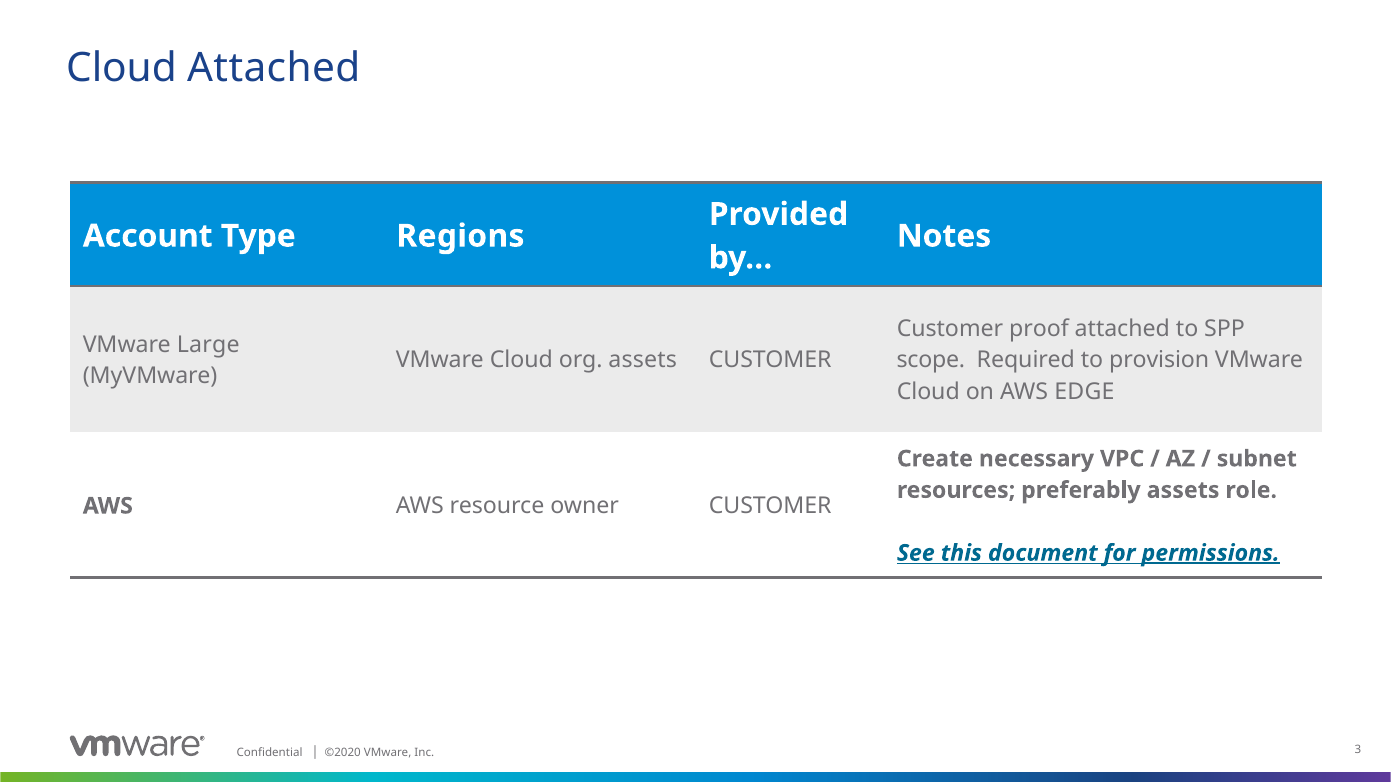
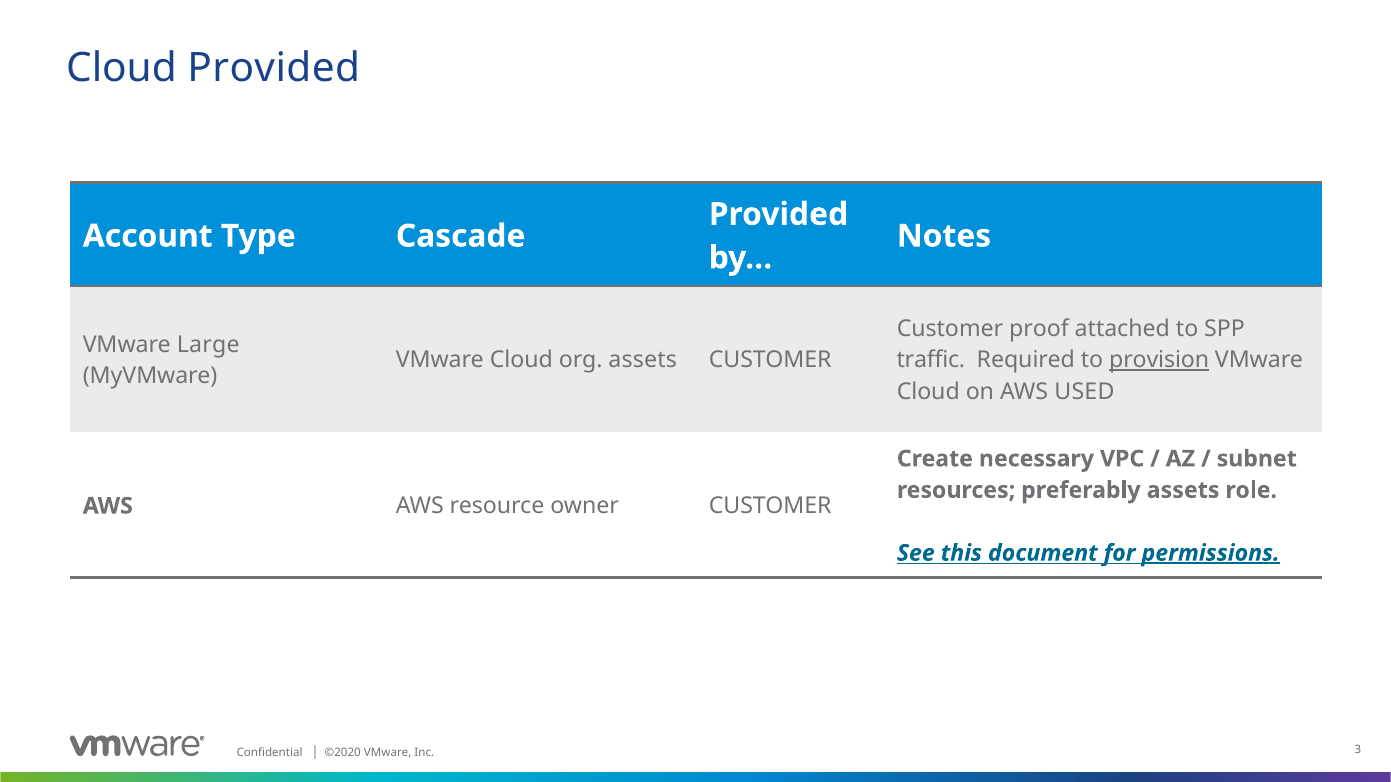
Cloud Attached: Attached -> Provided (274, 68)
Regions: Regions -> Cascade (461, 236)
scope: scope -> traffic (931, 361)
provision underline: none -> present (1159, 361)
EDGE: EDGE -> USED (1084, 392)
